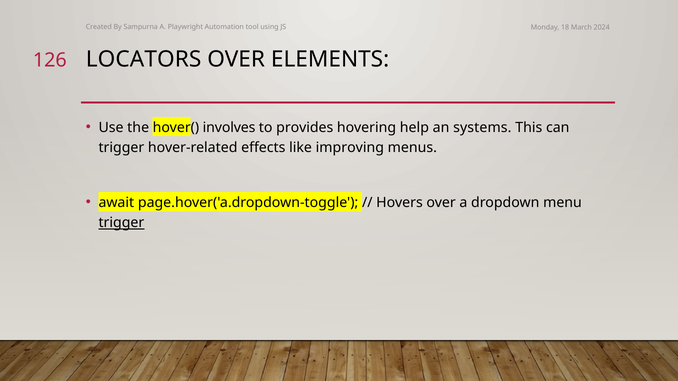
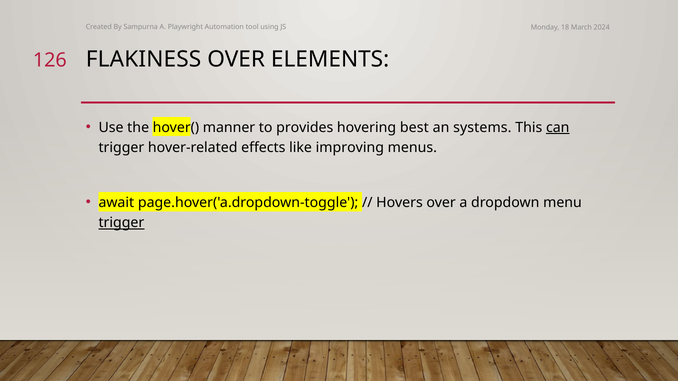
LOCATORS: LOCATORS -> FLAKINESS (144, 59)
involves: involves -> manner (229, 127)
help: help -> best (414, 127)
can underline: none -> present (558, 127)
